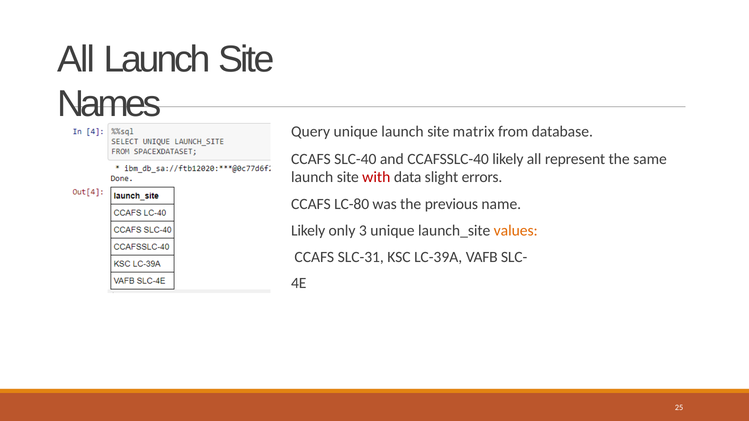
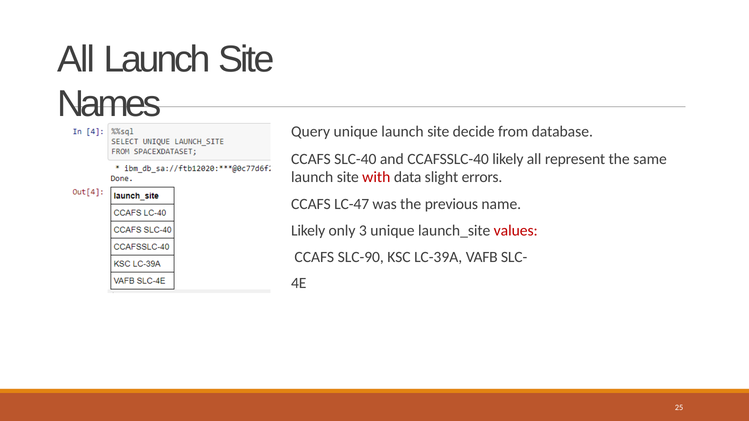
matrix: matrix -> decide (474, 132)
LC-80: LC-80 -> LC-47 (352, 204)
values colour: orange -> red (516, 231)
SLC-31: SLC-31 -> SLC-90 (361, 257)
